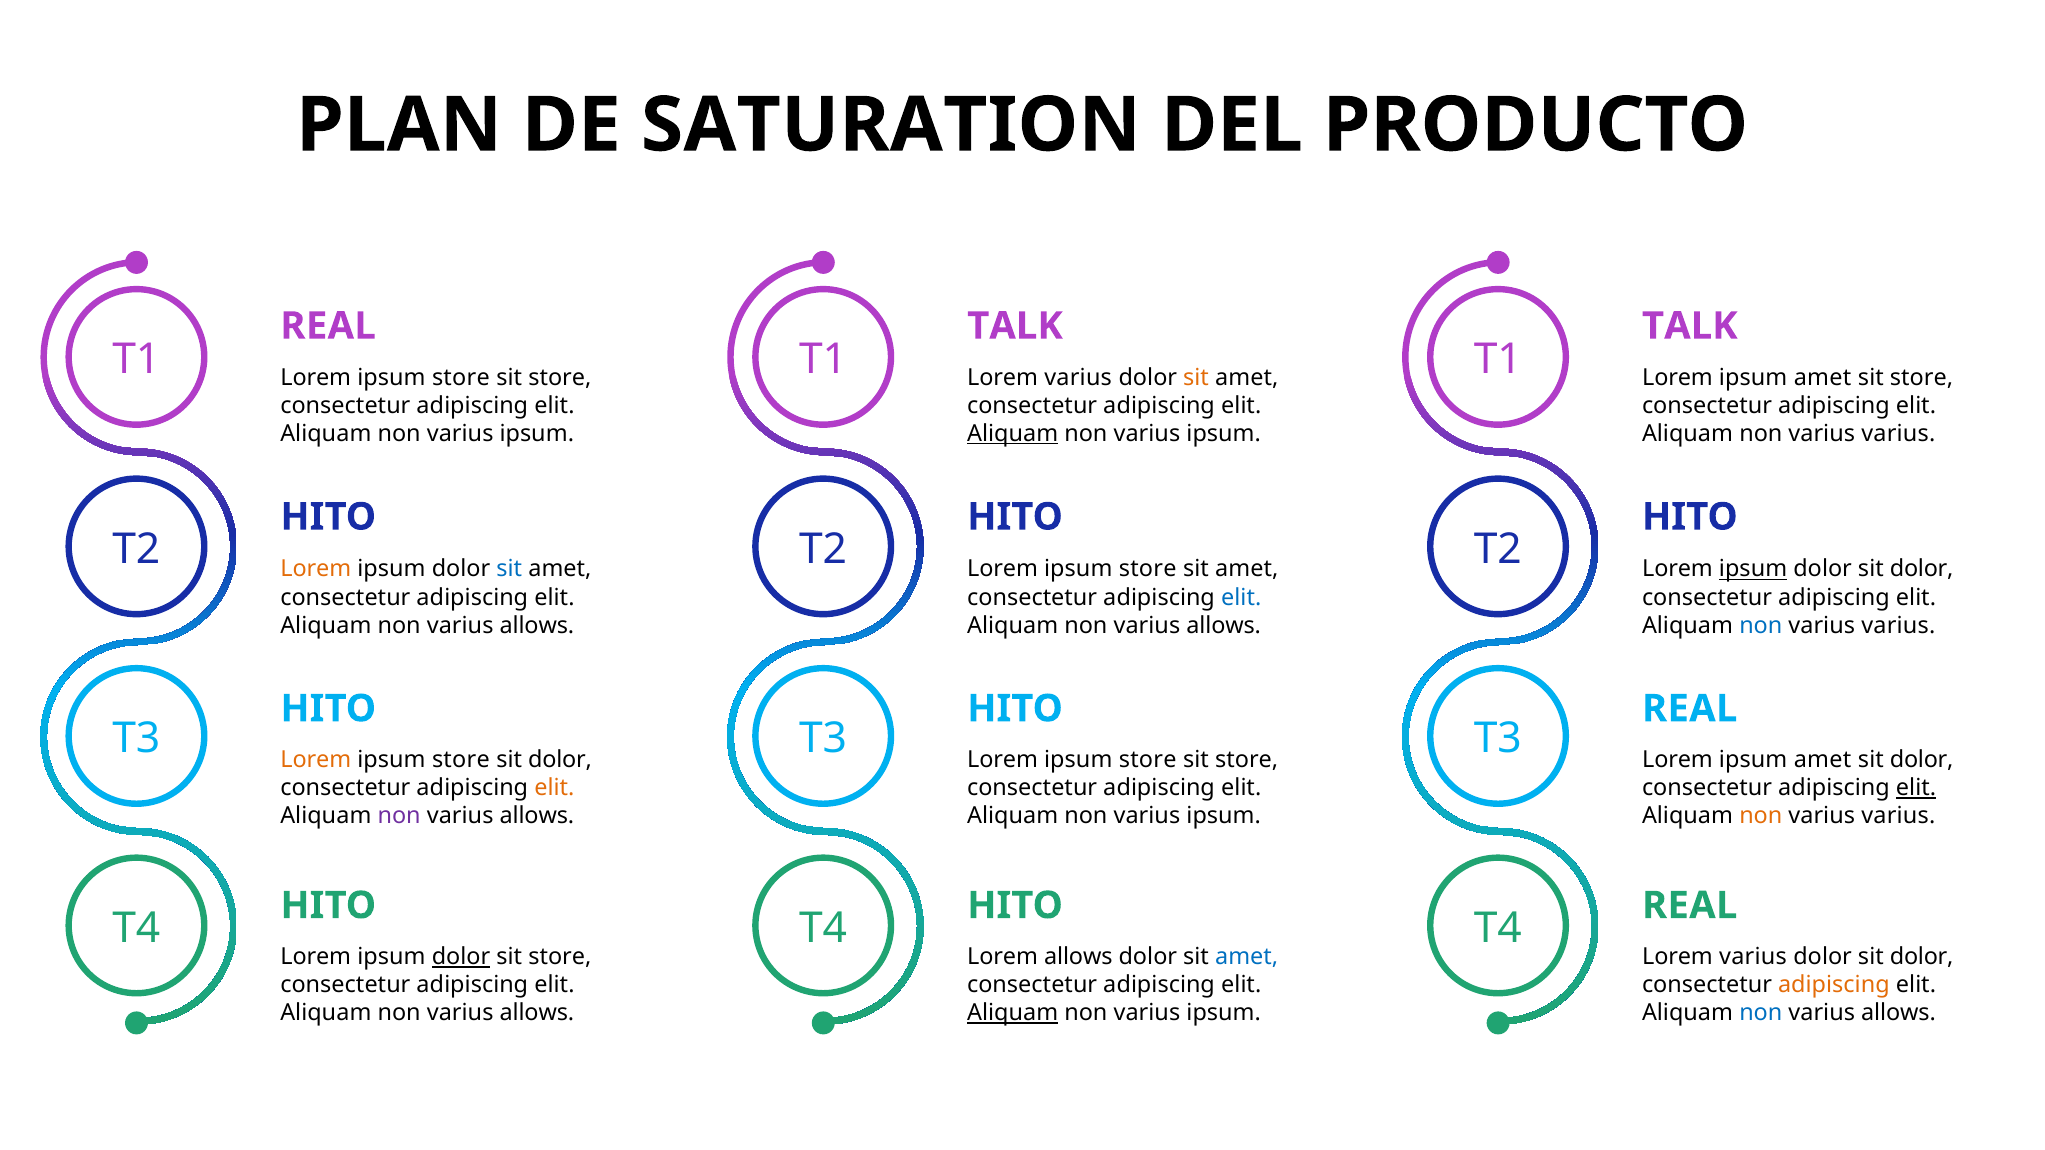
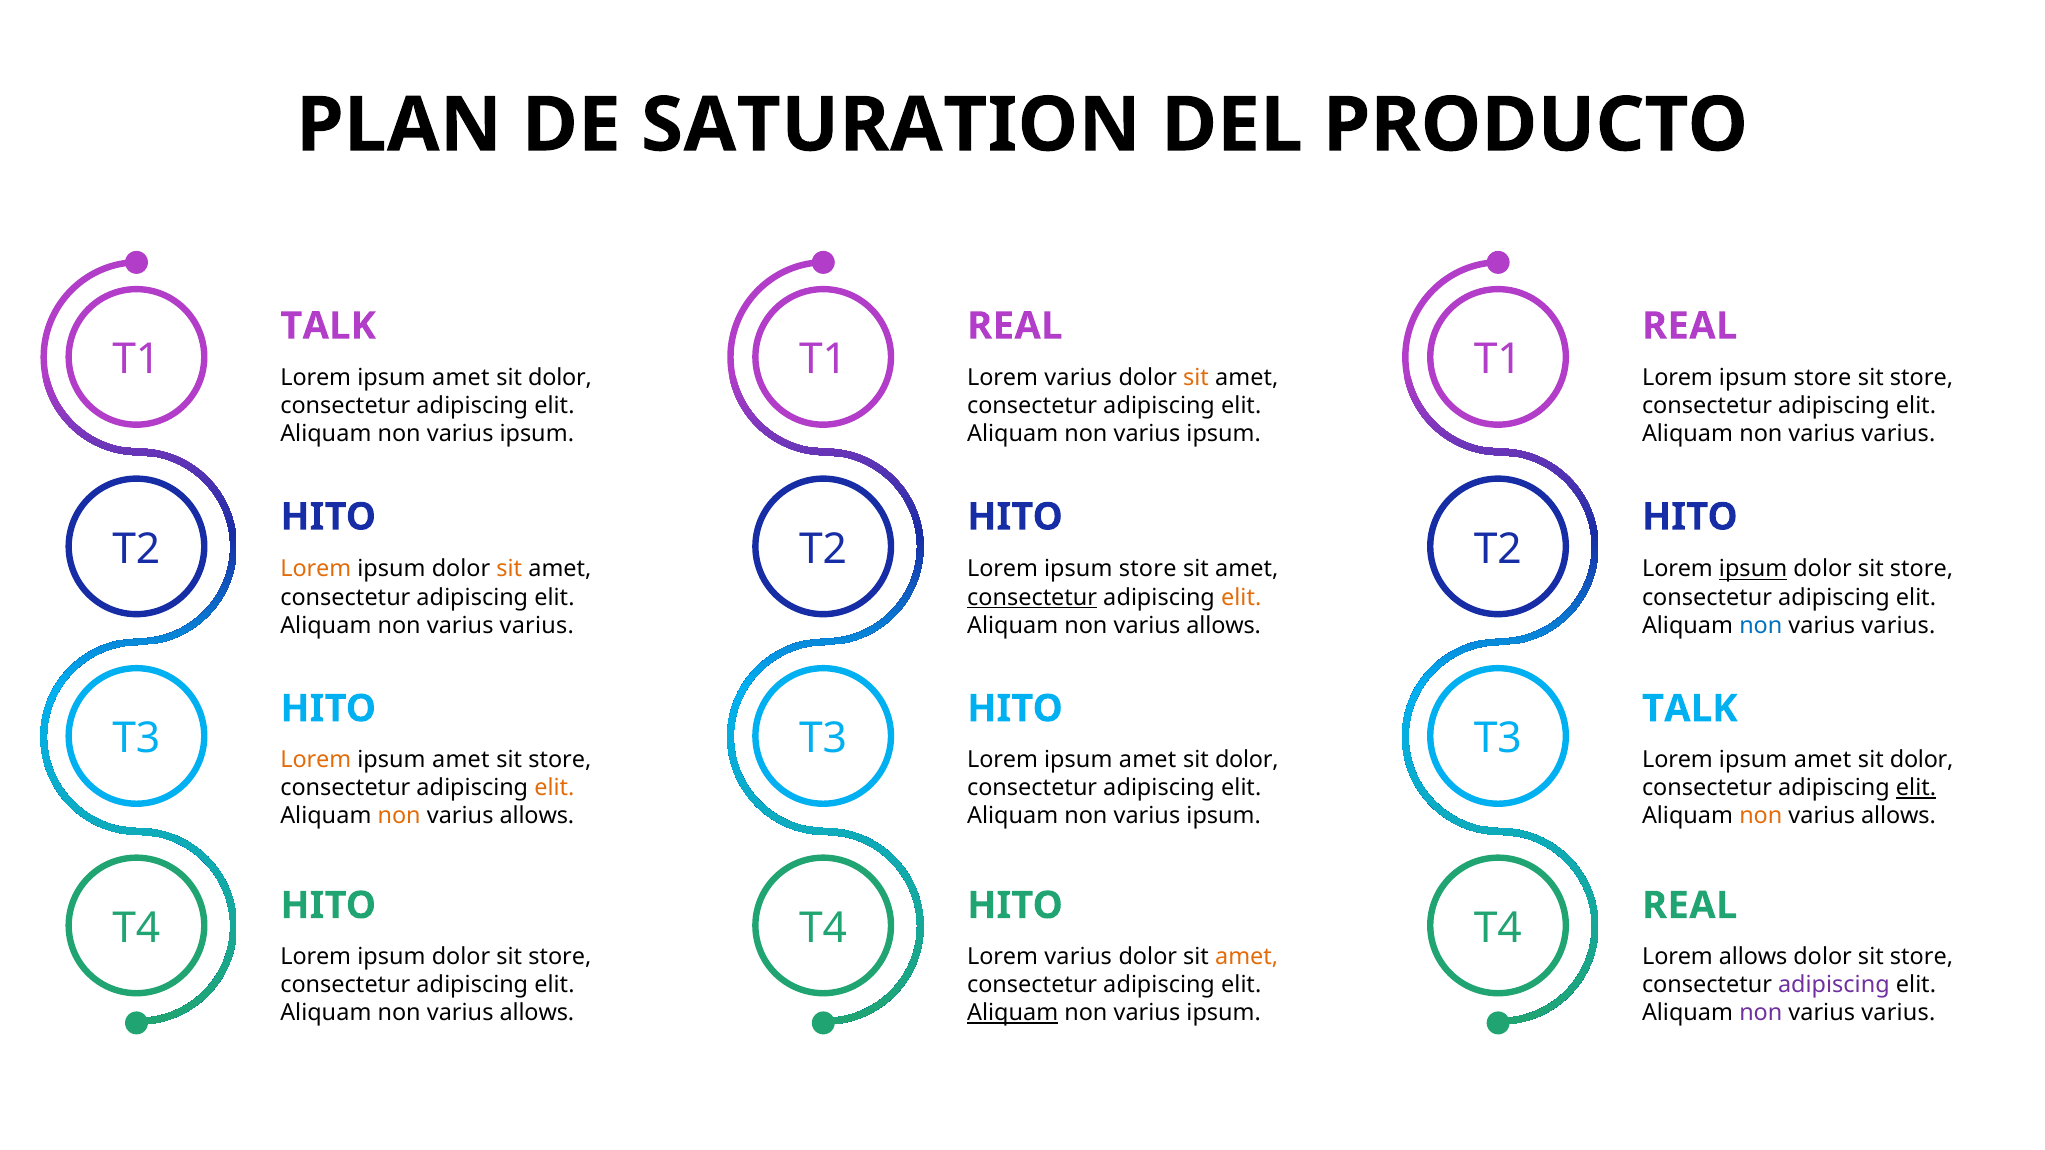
REAL: REAL -> TALK (328, 326)
TALK: TALK -> REAL (1015, 326)
TALK: TALK -> REAL (1690, 326)
store: store -> amet (461, 378)
store: store -> dolor (560, 378)
amet: amet -> store (1823, 378)
Aliquam underline: present -> none (1013, 434)
sit colour: blue -> orange (509, 569)
dolor: dolor -> store (1922, 569)
consectetur underline: none -> present (1032, 597)
elit colour: blue -> orange (1241, 597)
allows: allows -> varius (537, 626)
REAL: REAL -> TALK (1690, 709)
store: store -> amet (461, 760)
dolor: dolor -> store (560, 760)
store: store -> amet (1148, 760)
store: store -> dolor (1247, 760)
non colour: purple -> orange (399, 816)
varius: varius -> allows (1899, 816)
dolor underline: present -> none (461, 957)
allows: allows -> varius (1078, 957)
amet colour: blue -> orange (1247, 957)
varius: varius -> allows (1753, 957)
dolor: dolor -> store (1922, 957)
adipiscing colour: orange -> purple (1834, 985)
non colour: blue -> purple (1761, 1013)
allows: allows -> varius (1898, 1013)
